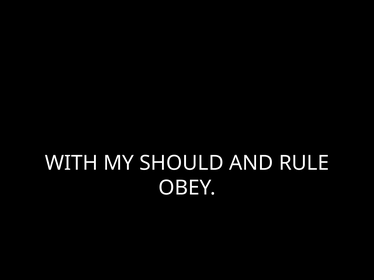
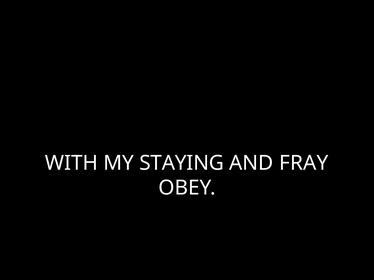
SHOULD: SHOULD -> STAYING (182, 163)
RULE: RULE -> FRAY (304, 163)
